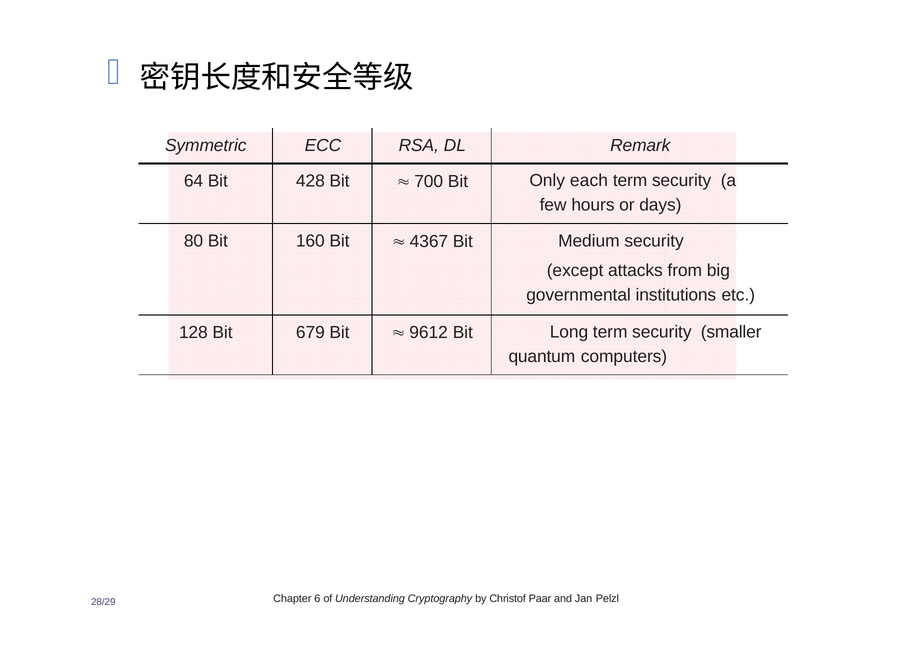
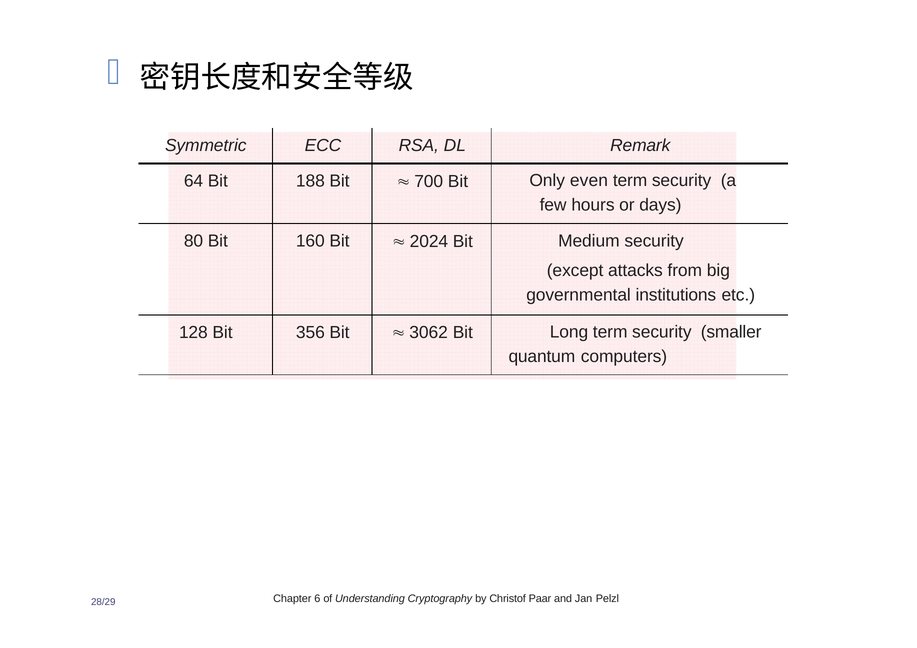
428: 428 -> 188 (310, 181)
each: each -> even (589, 181)
4367: 4367 -> 2024 (429, 241)
679: 679 -> 356 (310, 333)
9612: 9612 -> 3062 (429, 333)
